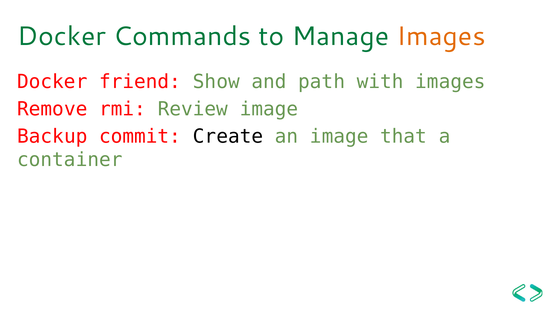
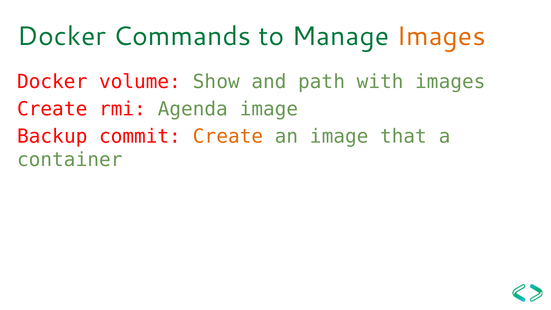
friend: friend -> volume (140, 82)
Remove: Remove -> Create (52, 109)
Review: Review -> Agenda (193, 109)
Create colour: black -> orange (228, 136)
